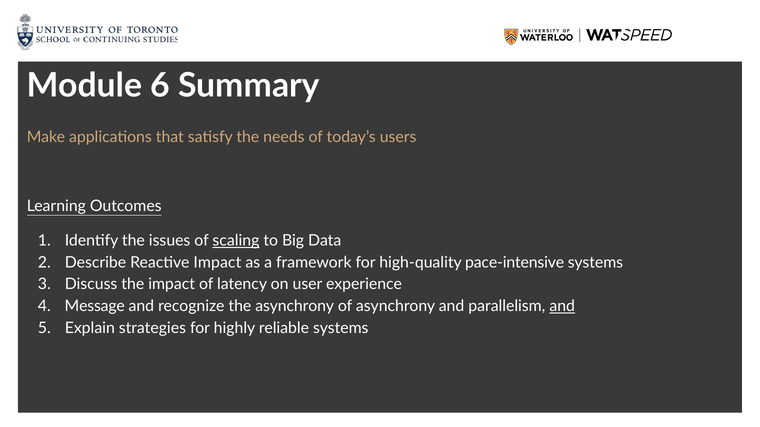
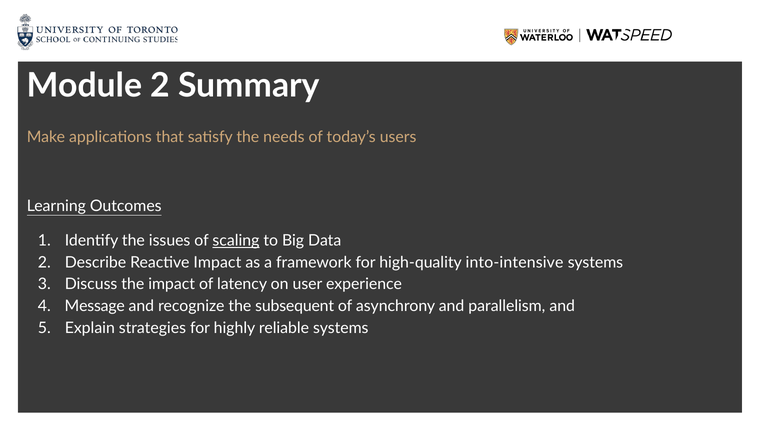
Module 6: 6 -> 2 (160, 86)
pace-intensive: pace-intensive -> into-intensive (514, 263)
the asynchrony: asynchrony -> subsequent (295, 306)
and underline: present -> none (562, 306)
